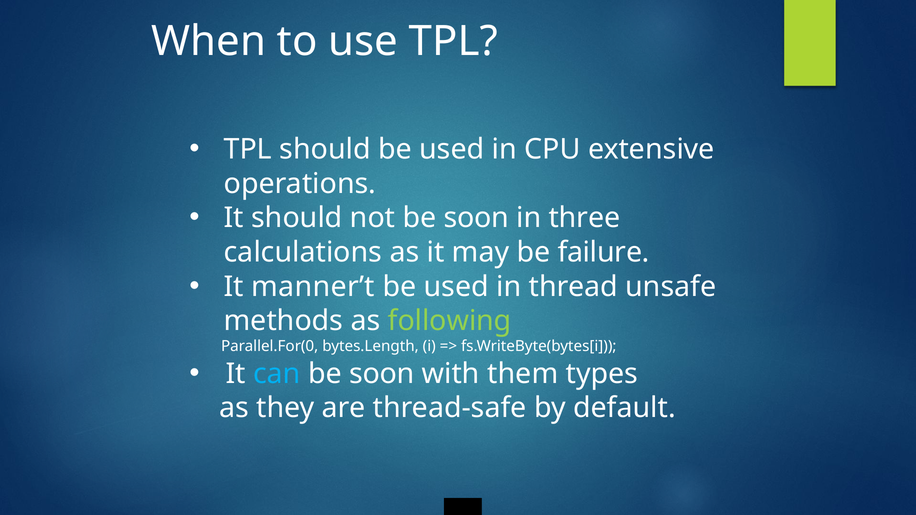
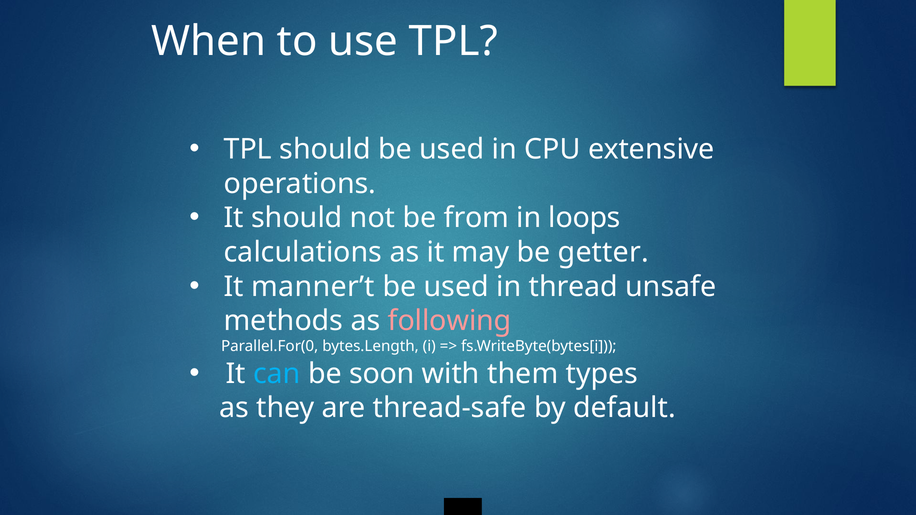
not be soon: soon -> from (476, 218)
three: three -> loops (585, 218)
failure: failure -> getter (603, 252)
following colour: light green -> pink (450, 321)
